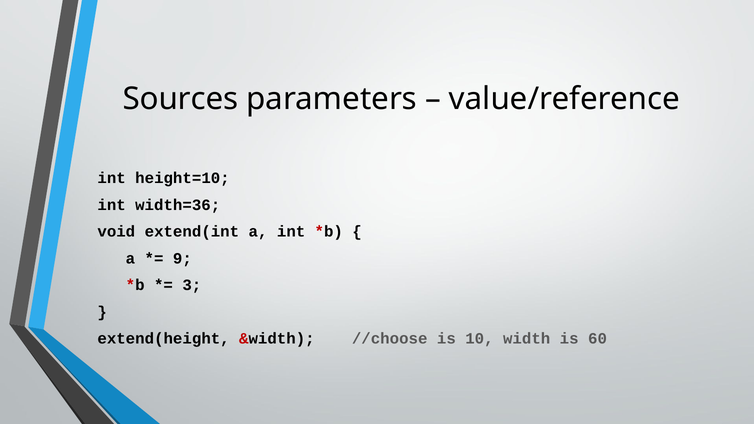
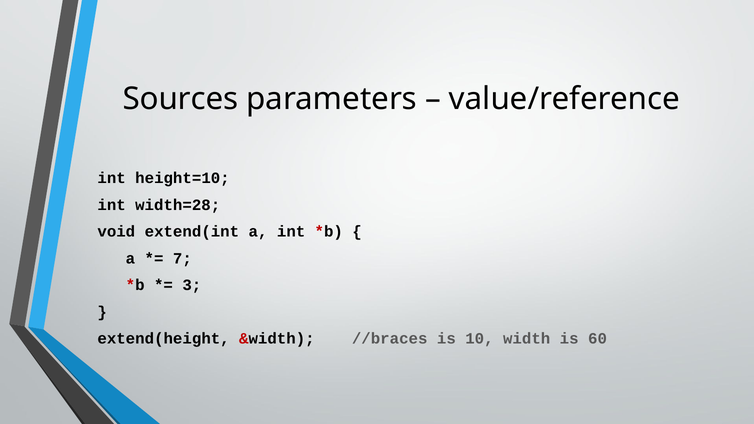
width=36: width=36 -> width=28 (178, 205)
9: 9 -> 7 (182, 259)
//choose: //choose -> //braces (390, 339)
